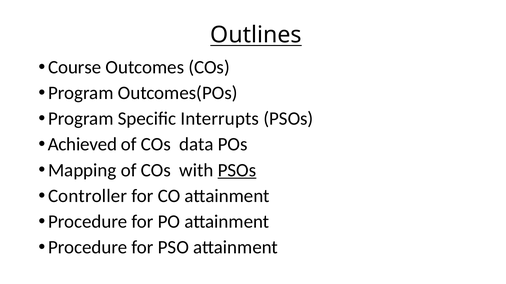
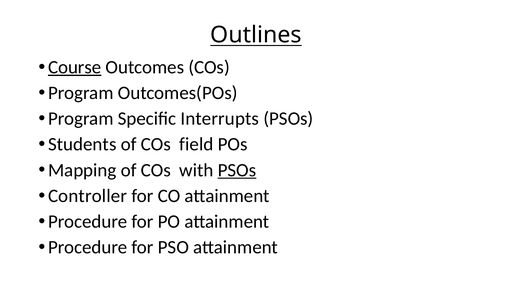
Course underline: none -> present (75, 67)
Achieved: Achieved -> Students (82, 145)
data: data -> field (196, 145)
